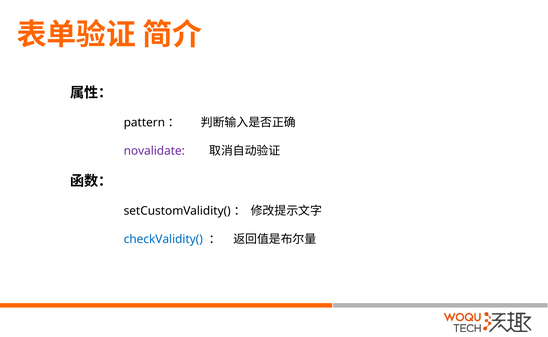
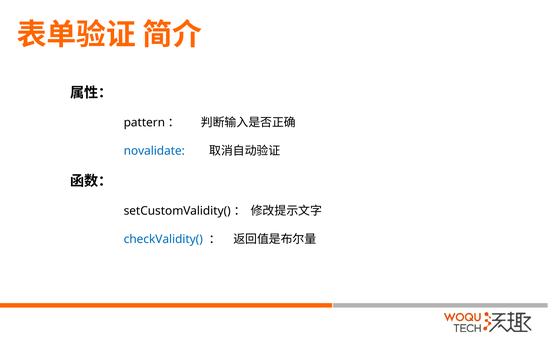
novalidate colour: purple -> blue (154, 151)
